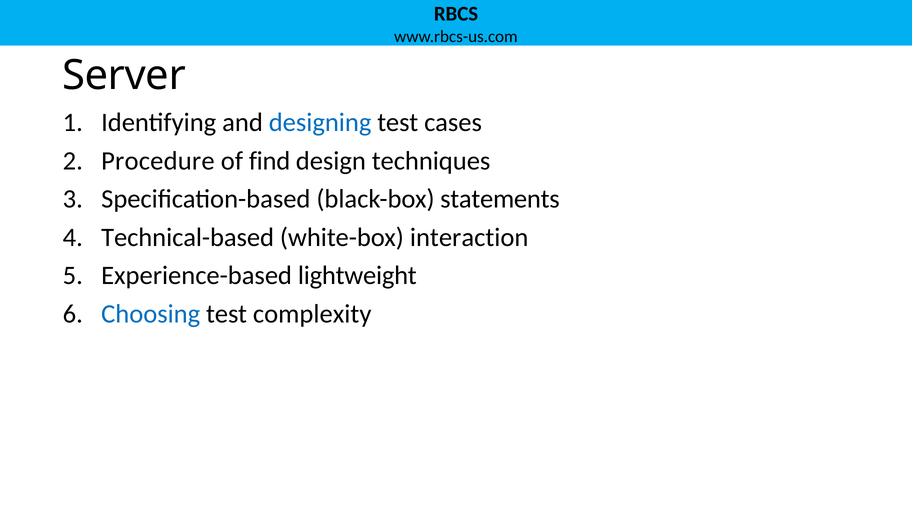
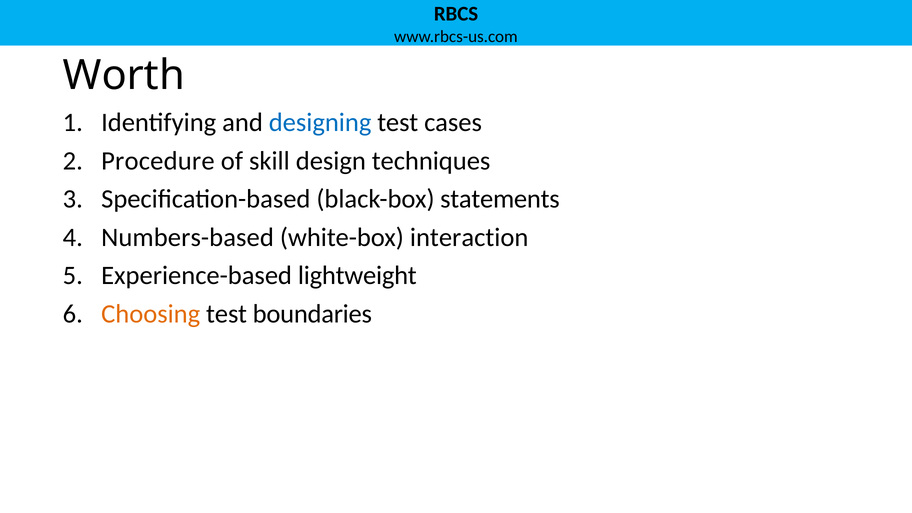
Server: Server -> Worth (124, 76)
find: find -> skill (269, 161)
Technical-based: Technical-based -> Numbers-based (188, 237)
Choosing colour: blue -> orange (151, 314)
complexity: complexity -> boundaries (312, 314)
